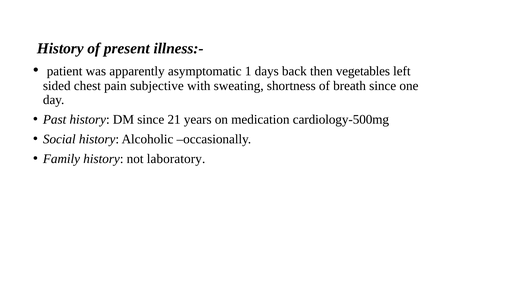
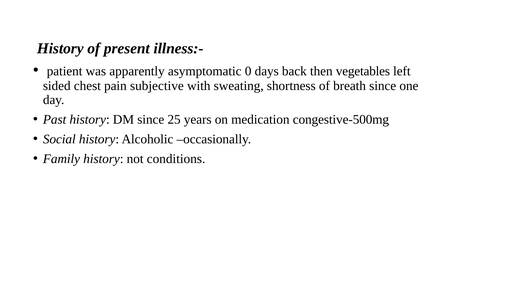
1: 1 -> 0 (248, 71)
21: 21 -> 25 (174, 120)
cardiology-500mg: cardiology-500mg -> congestive-500mg (341, 120)
laboratory: laboratory -> conditions (176, 159)
